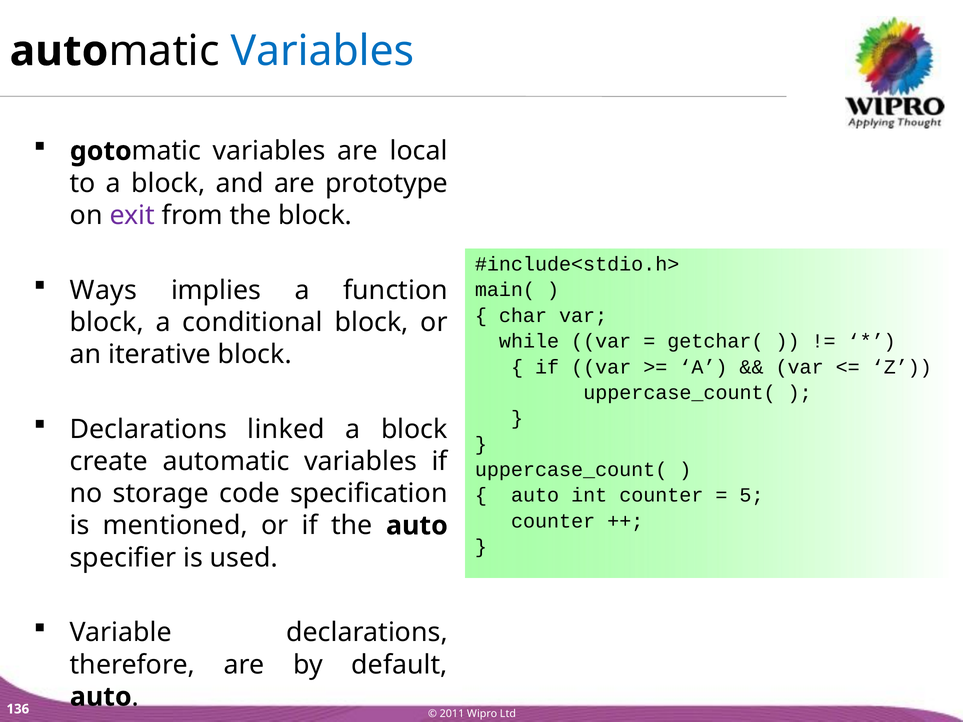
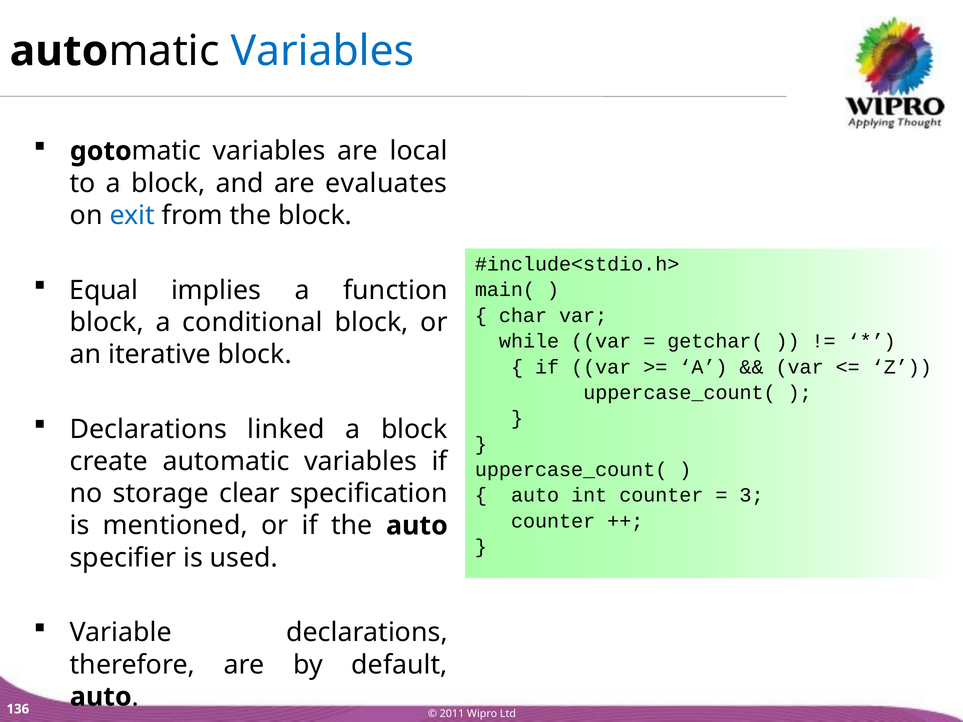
prototype: prototype -> evaluates (386, 183)
exit colour: purple -> blue (132, 215)
Ways: Ways -> Equal (104, 290)
code: code -> clear (250, 494)
5: 5 -> 3 (752, 496)
